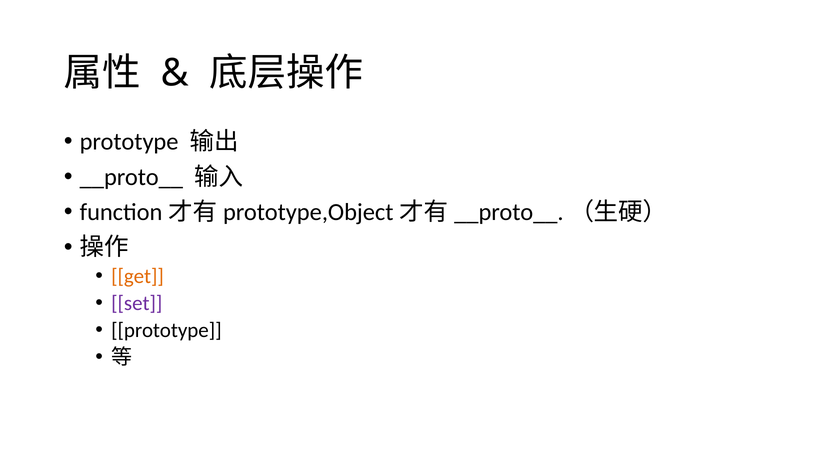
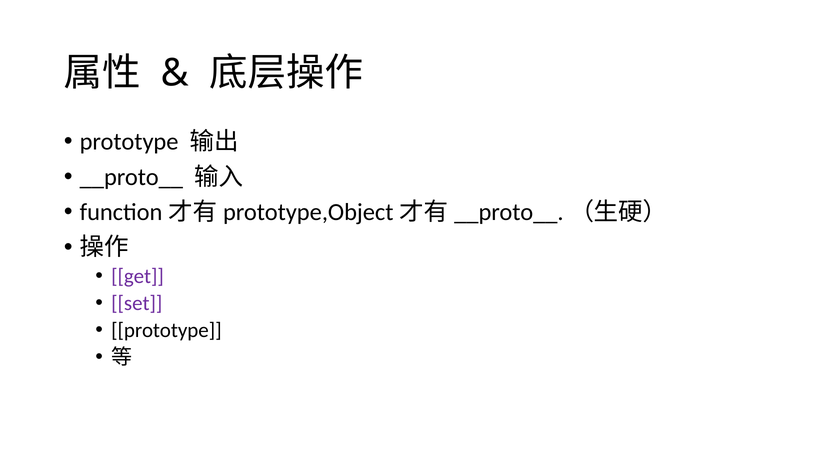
get colour: orange -> purple (138, 276)
